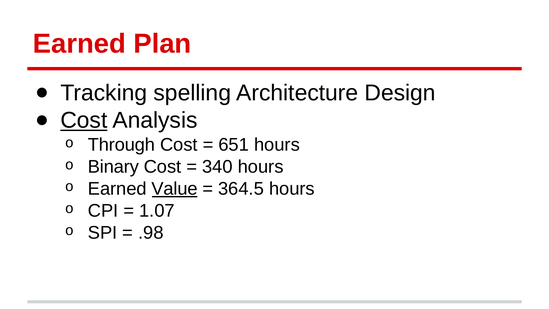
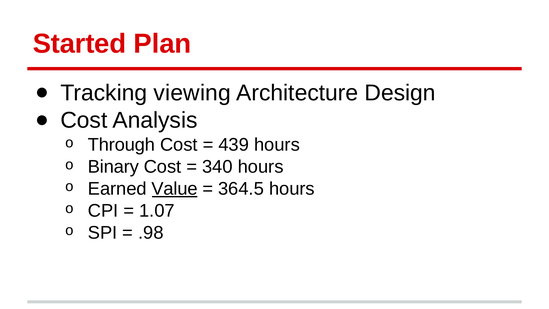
Earned: Earned -> Started (80, 44)
spelling: spelling -> viewing (192, 93)
Cost underline: present -> none (84, 120)
651: 651 -> 439 (234, 145)
